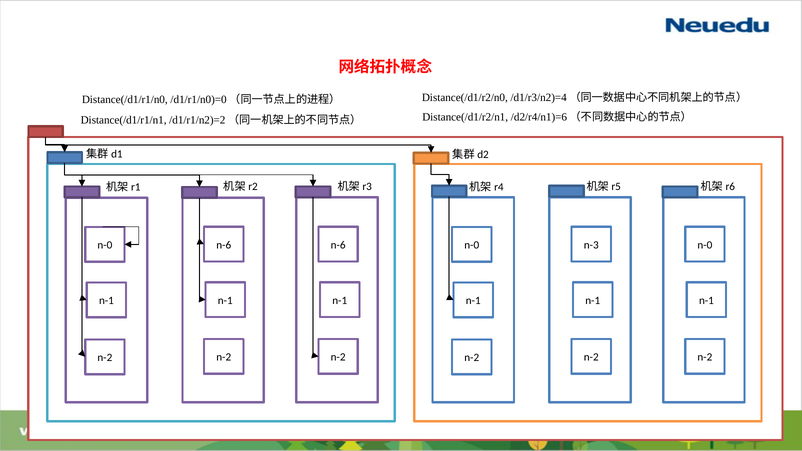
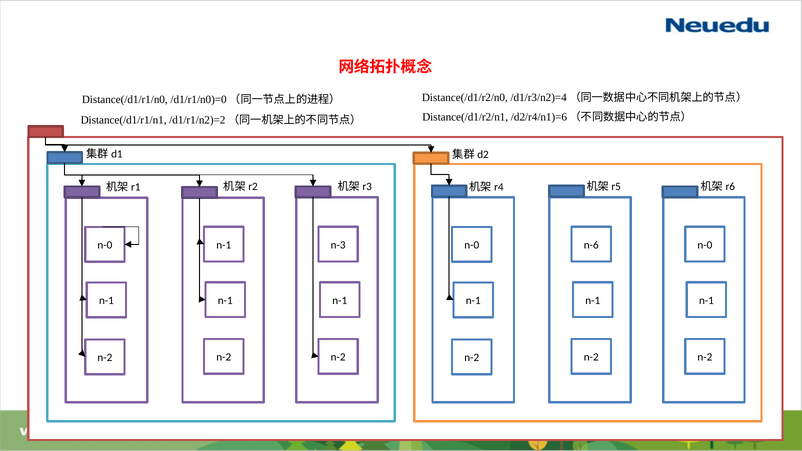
n-6: n-6 -> n-1 (224, 245)
n-6: n-6 -> n-3 (338, 245)
n-3: n-3 -> n-6 (591, 245)
